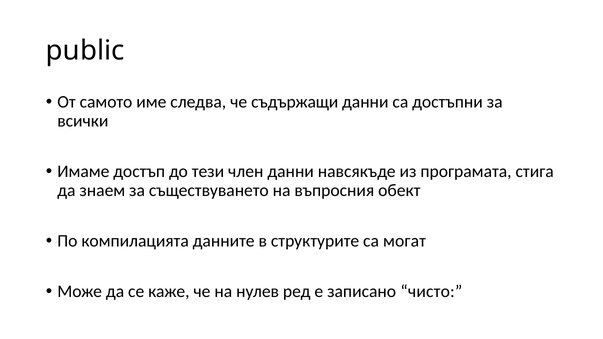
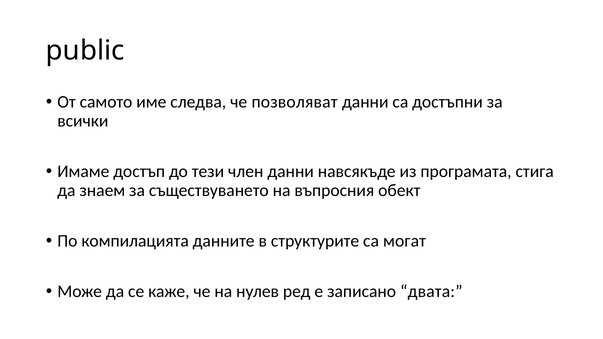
съдържащи: съдържащи -> позволяват (295, 102)
чисто: чисто -> двата (431, 292)
